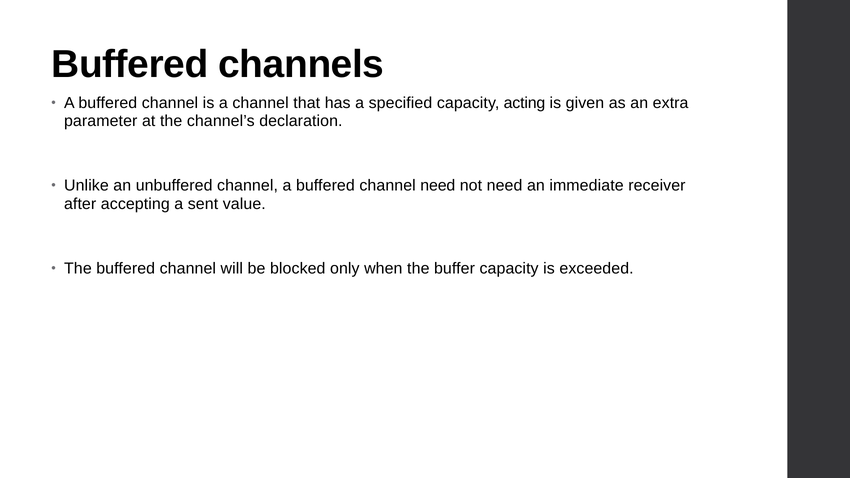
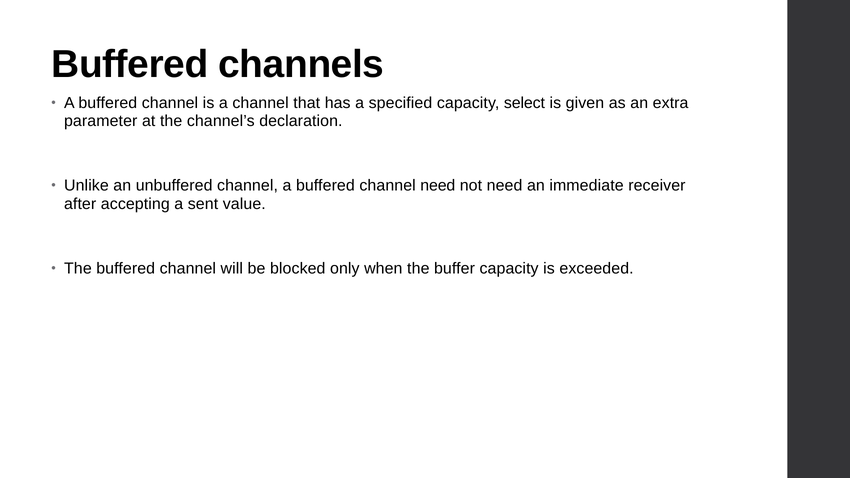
acting: acting -> select (524, 103)
